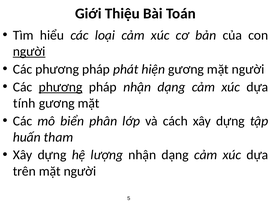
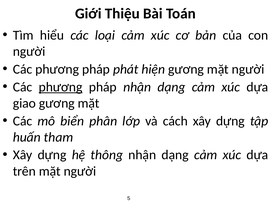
người underline: present -> none (29, 52)
tính: tính -> giao (24, 103)
lượng: lượng -> thông (107, 155)
